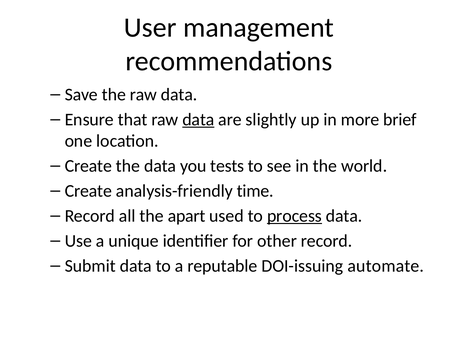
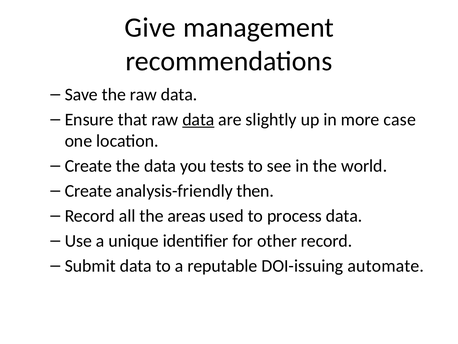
User: User -> Give (150, 28)
brief: brief -> case (400, 119)
time: time -> then (255, 191)
apart: apart -> areas (187, 216)
process underline: present -> none (294, 216)
